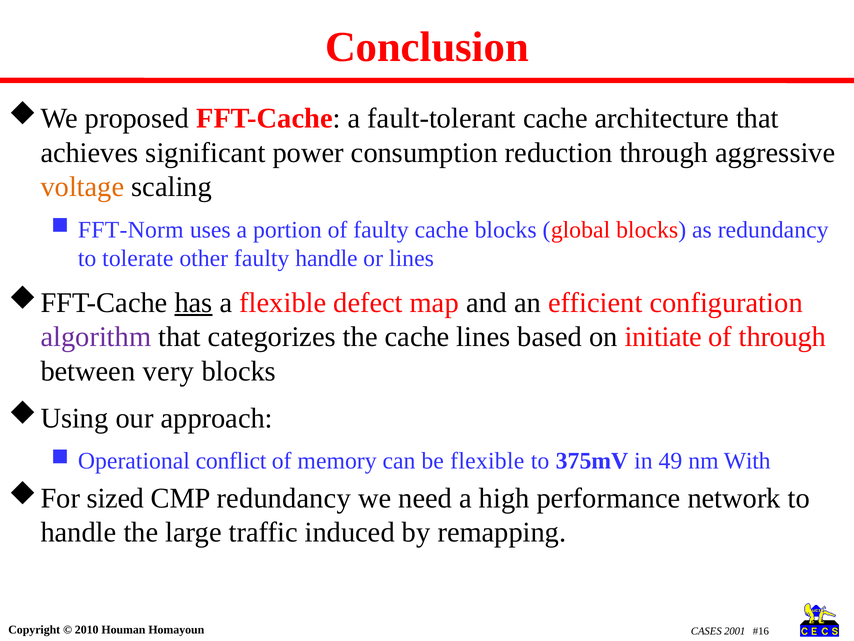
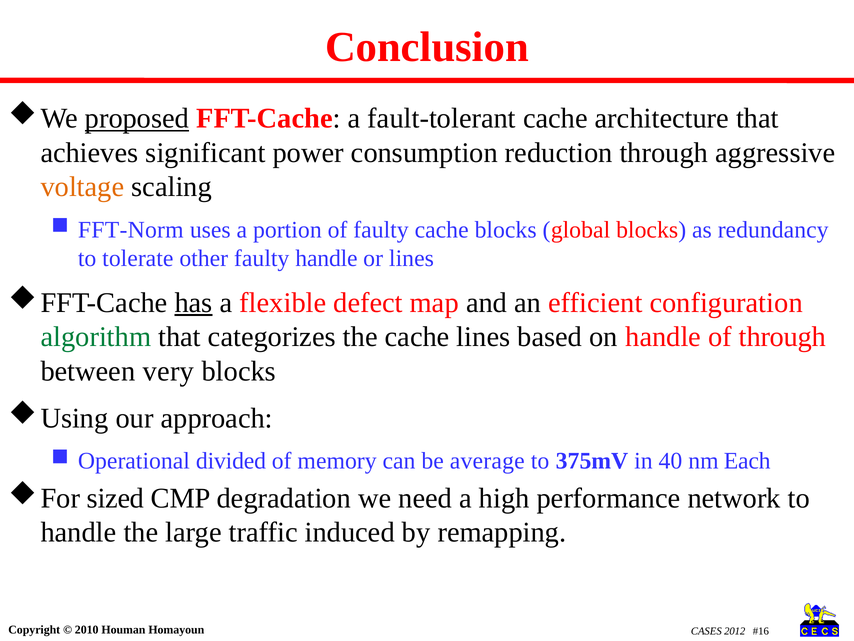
proposed underline: none -> present (137, 118)
algorithm colour: purple -> green (96, 337)
on initiate: initiate -> handle (663, 337)
conflict: conflict -> divided (231, 461)
be flexible: flexible -> average (487, 461)
49: 49 -> 40 (670, 461)
With: With -> Each (747, 461)
CMP redundancy: redundancy -> degradation (284, 498)
2001: 2001 -> 2012 (735, 631)
